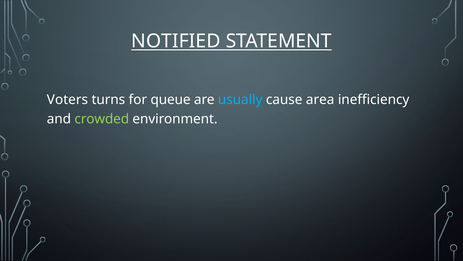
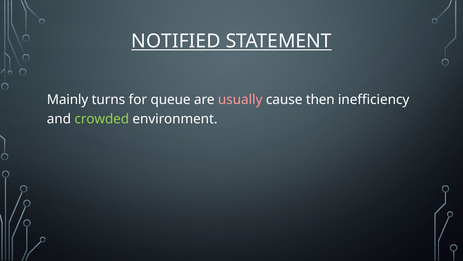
Voters: Voters -> Mainly (68, 99)
usually colour: light blue -> pink (240, 99)
area: area -> then (320, 99)
